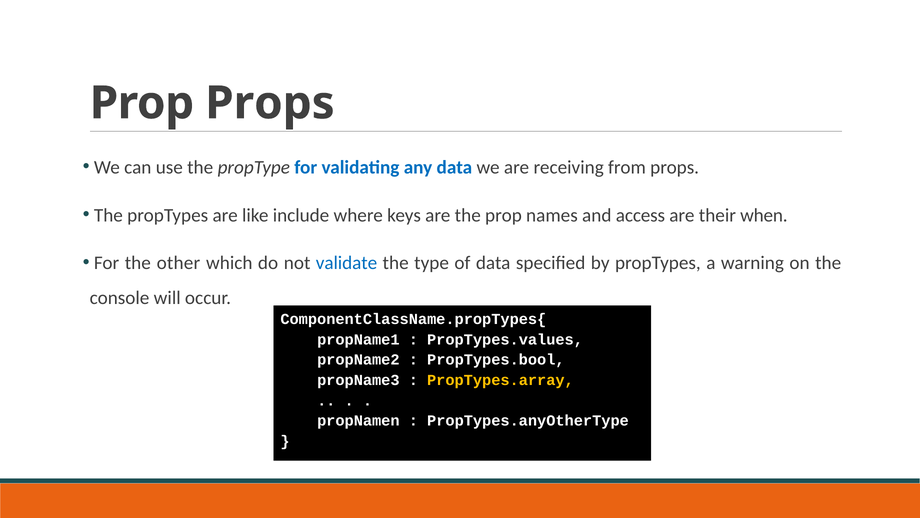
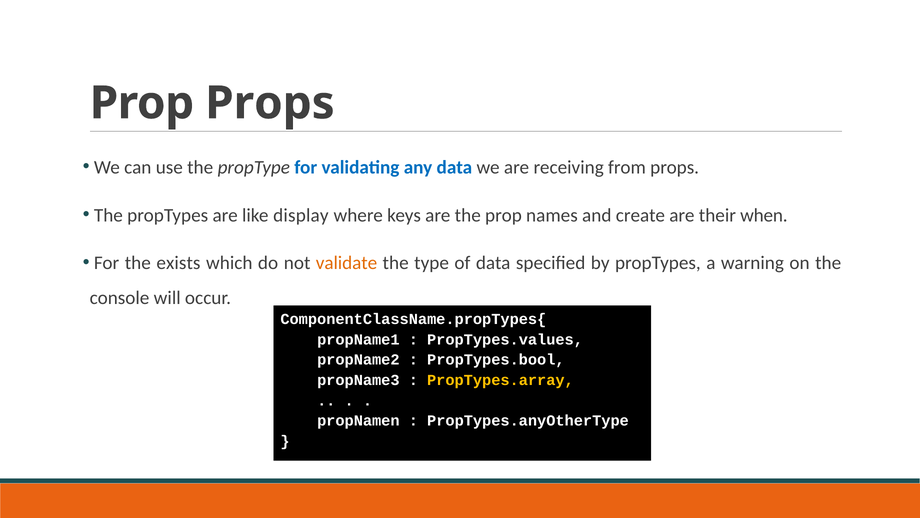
include: include -> display (301, 215)
access: access -> create (640, 215)
other: other -> exists (178, 263)
validate colour: blue -> orange (347, 263)
